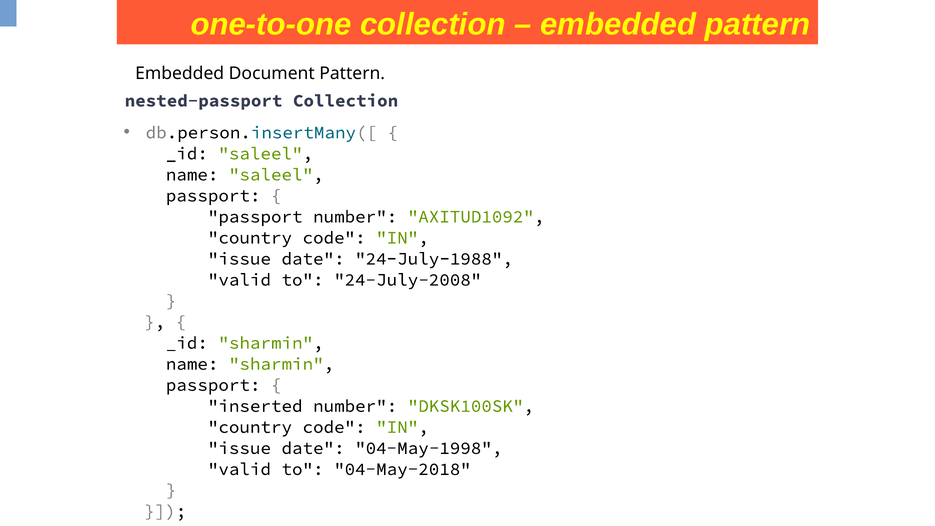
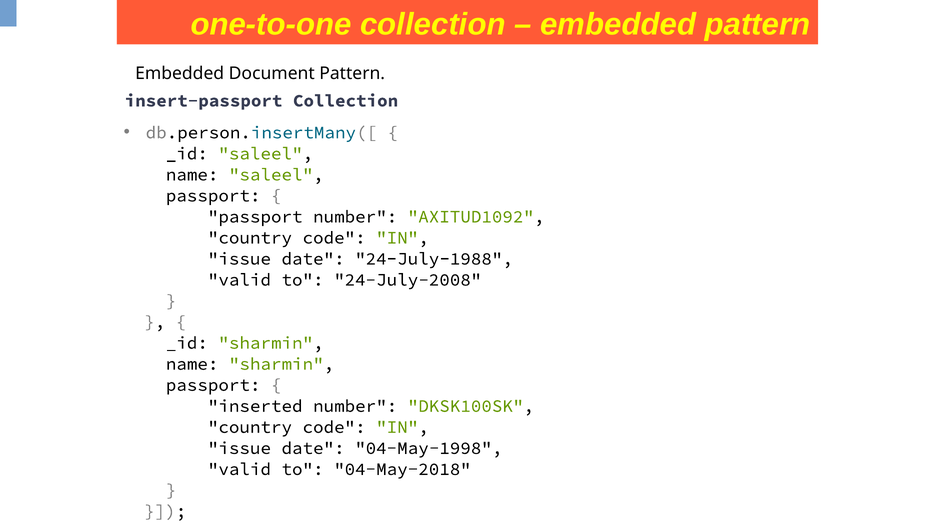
nested-passport: nested-passport -> insert-passport (204, 101)
